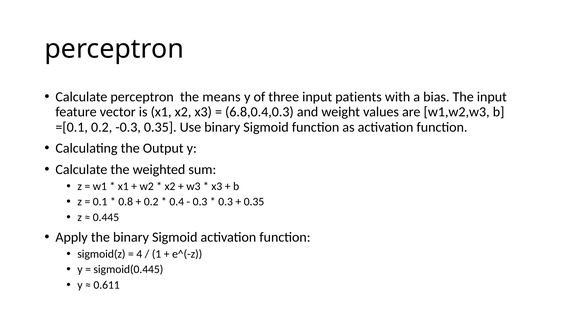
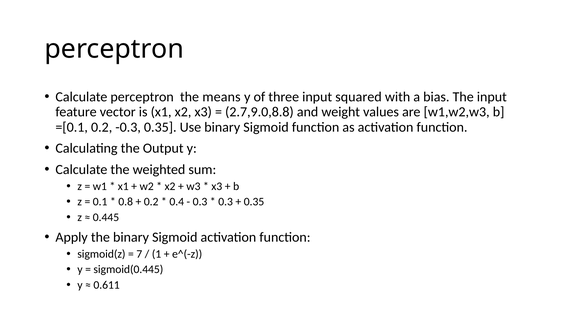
patients: patients -> squared (359, 97)
6.8,0.4,0.3: 6.8,0.4,0.3 -> 2.7,9.0,8.8 (259, 112)
4: 4 -> 7 (139, 254)
